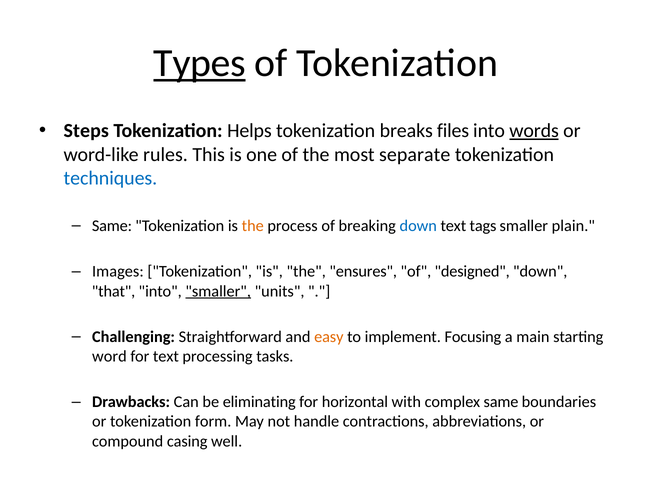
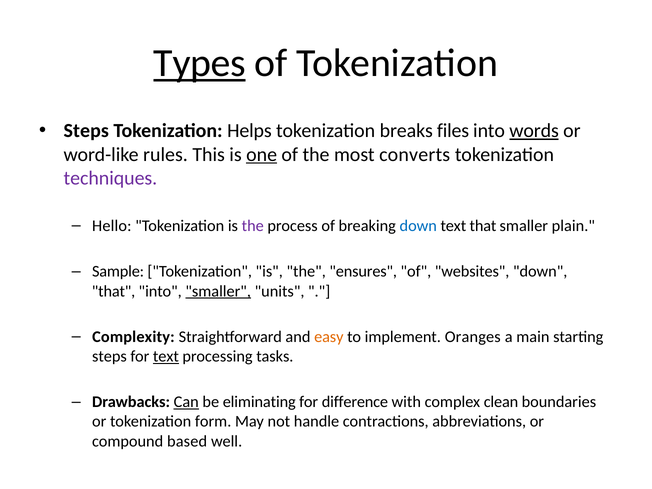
one underline: none -> present (262, 155)
separate: separate -> converts (415, 155)
techniques colour: blue -> purple (110, 178)
Same: Same -> Hello (112, 226)
the colour: orange -> purple (253, 226)
text tags: tags -> that (483, 226)
Images: Images -> Sample (118, 272)
designed: designed -> websites (472, 272)
Challenging: Challenging -> Complexity (133, 337)
Focusing: Focusing -> Oranges (473, 337)
word: word -> steps (109, 356)
text underline: none -> present (166, 356)
Can underline: none -> present (186, 402)
horizontal: horizontal -> difference (355, 402)
complex same: same -> clean (501, 402)
casing: casing -> based (187, 441)
